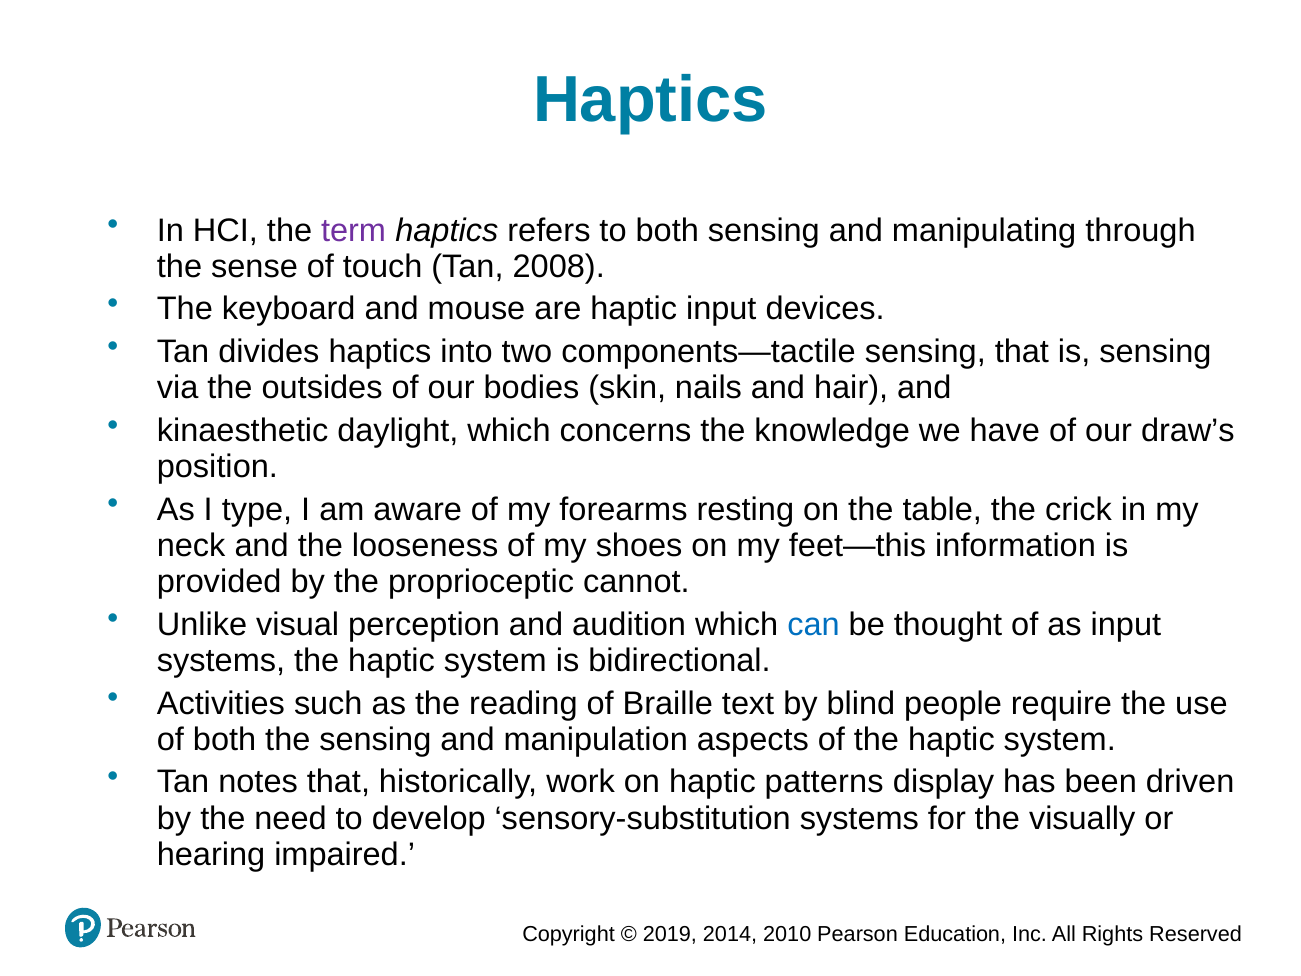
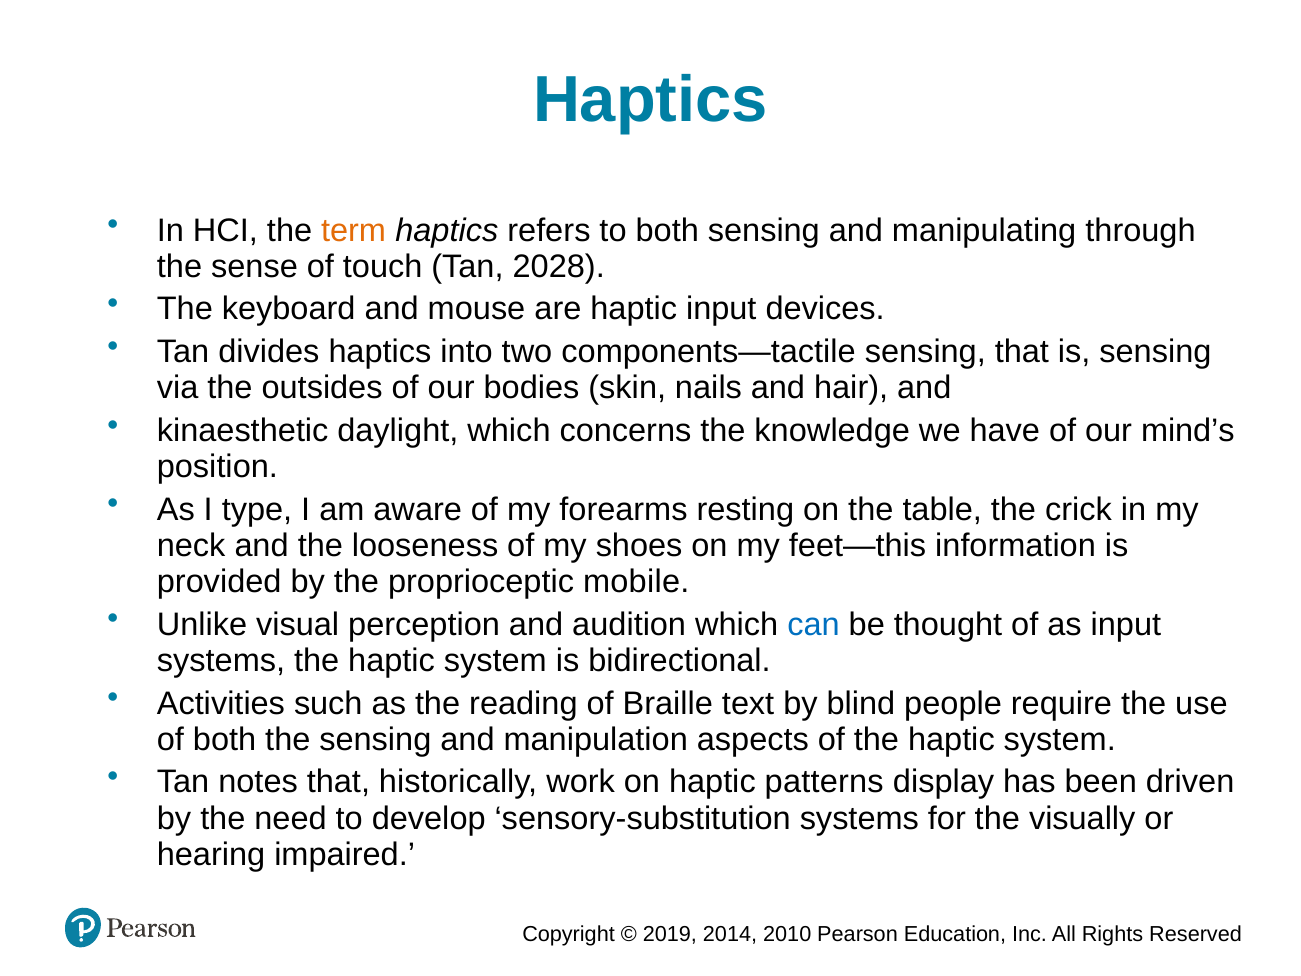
term colour: purple -> orange (354, 230)
2008: 2008 -> 2028 (559, 266)
draw’s: draw’s -> mind’s (1188, 431)
cannot: cannot -> mobile (636, 582)
